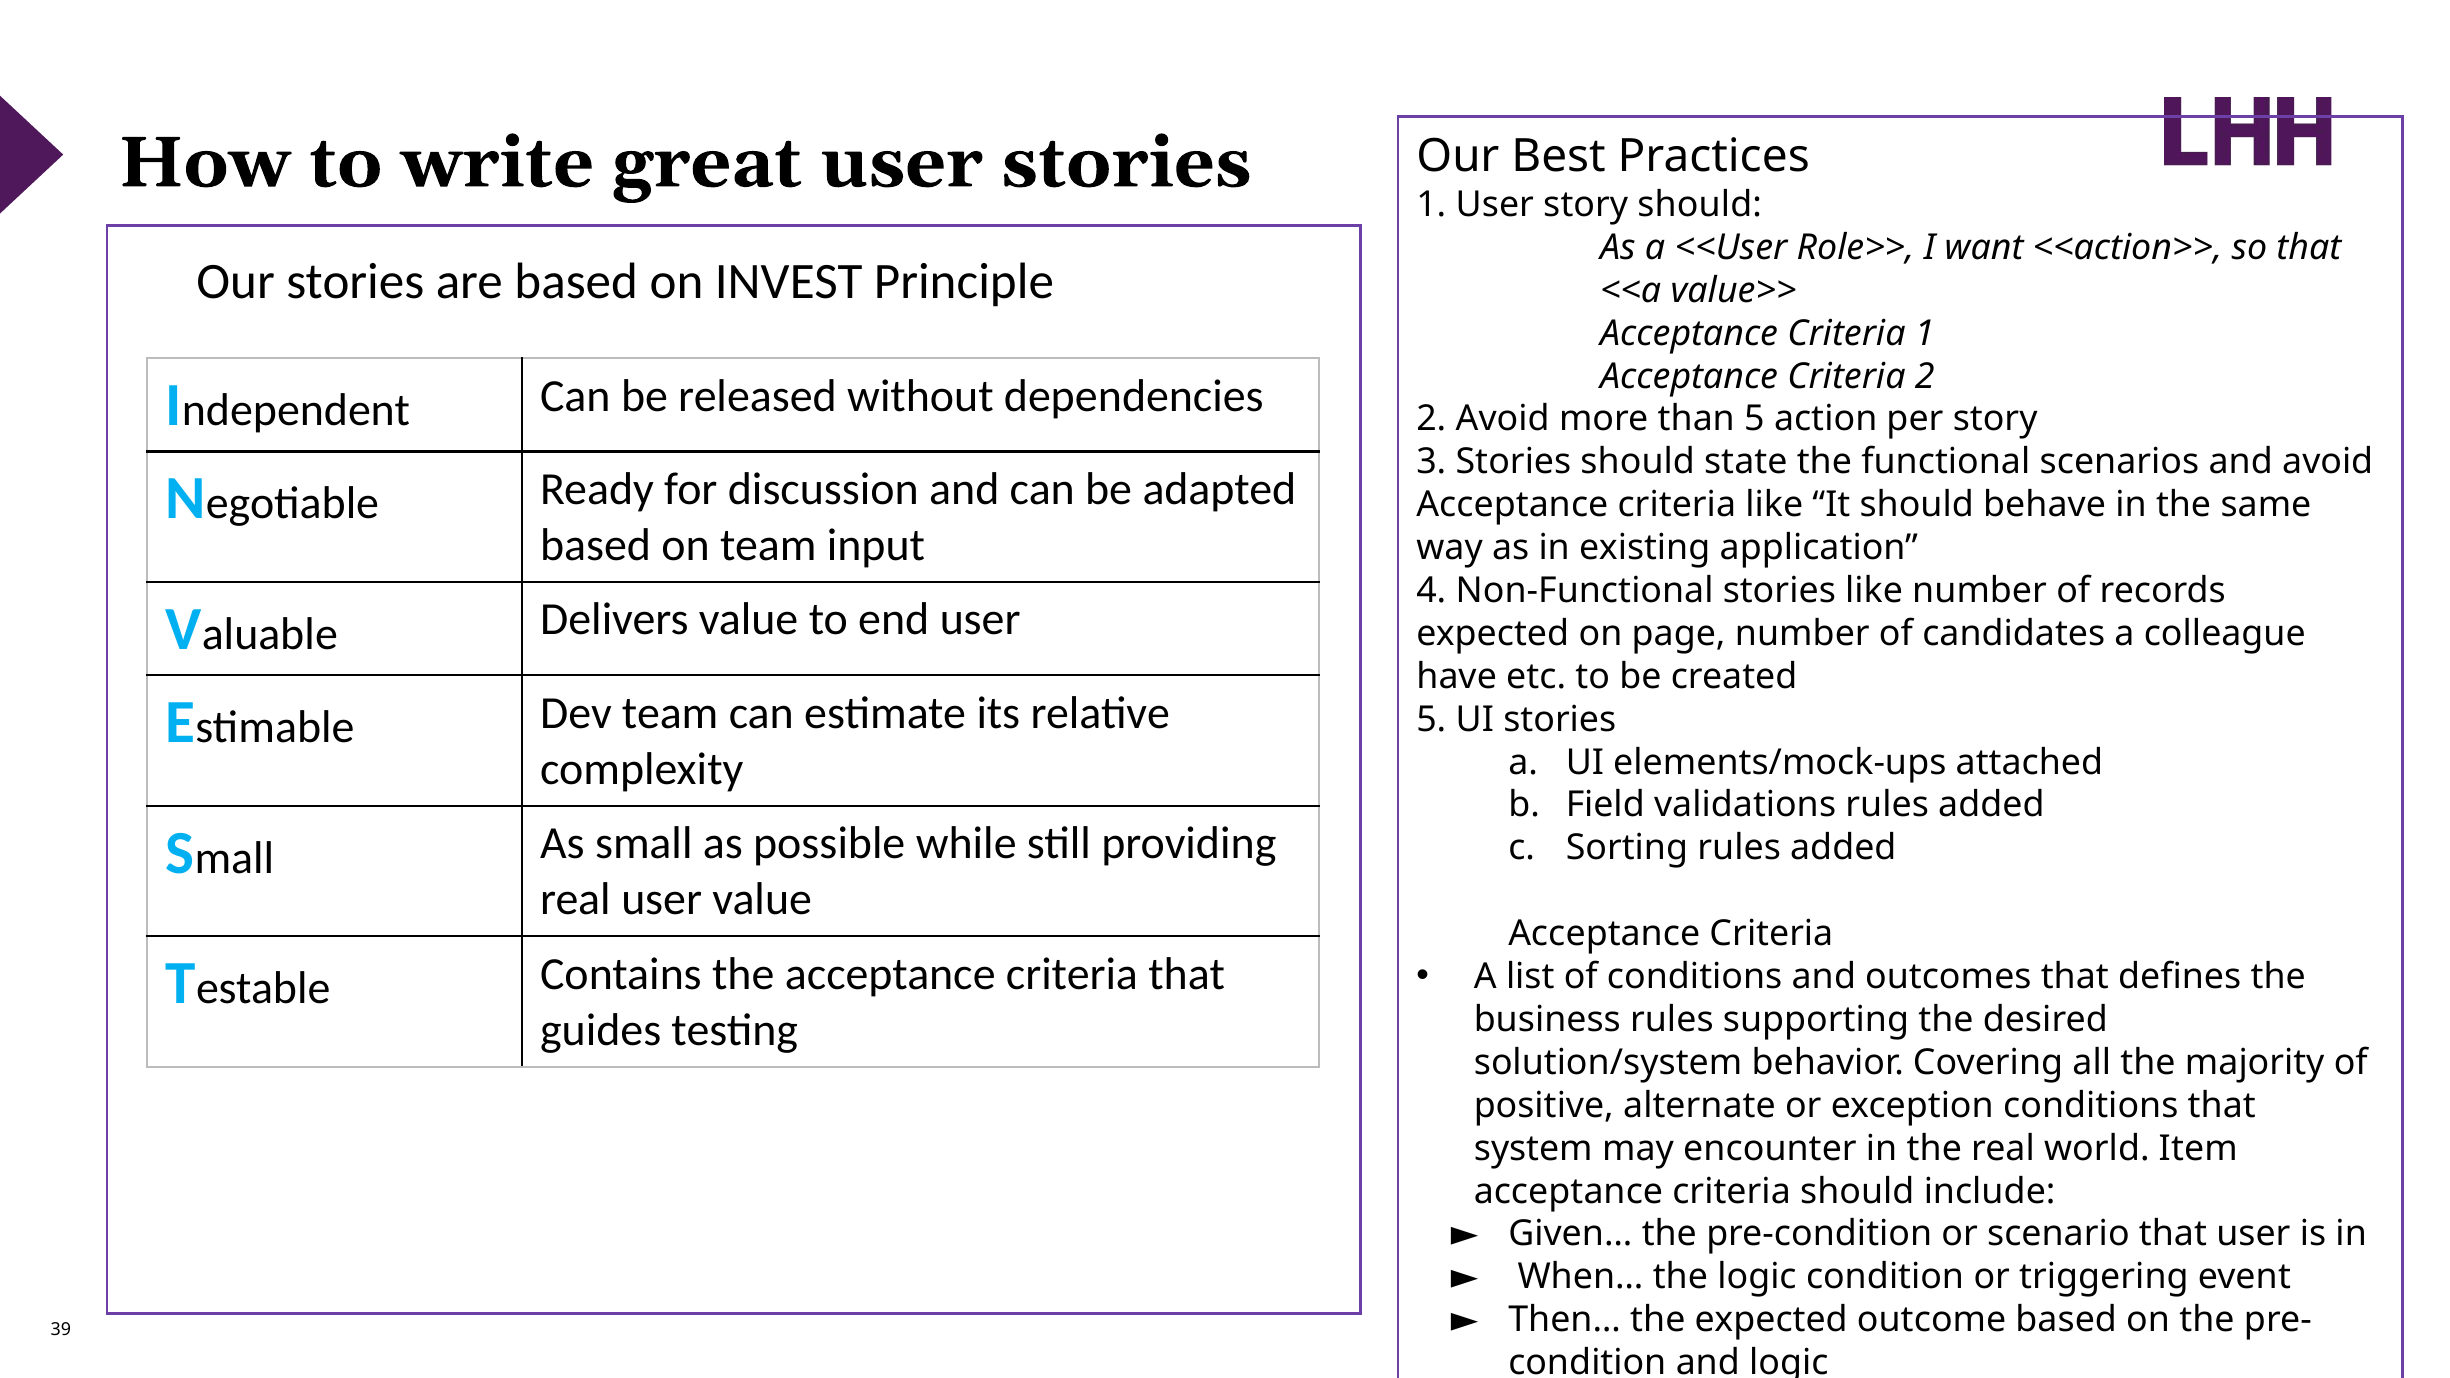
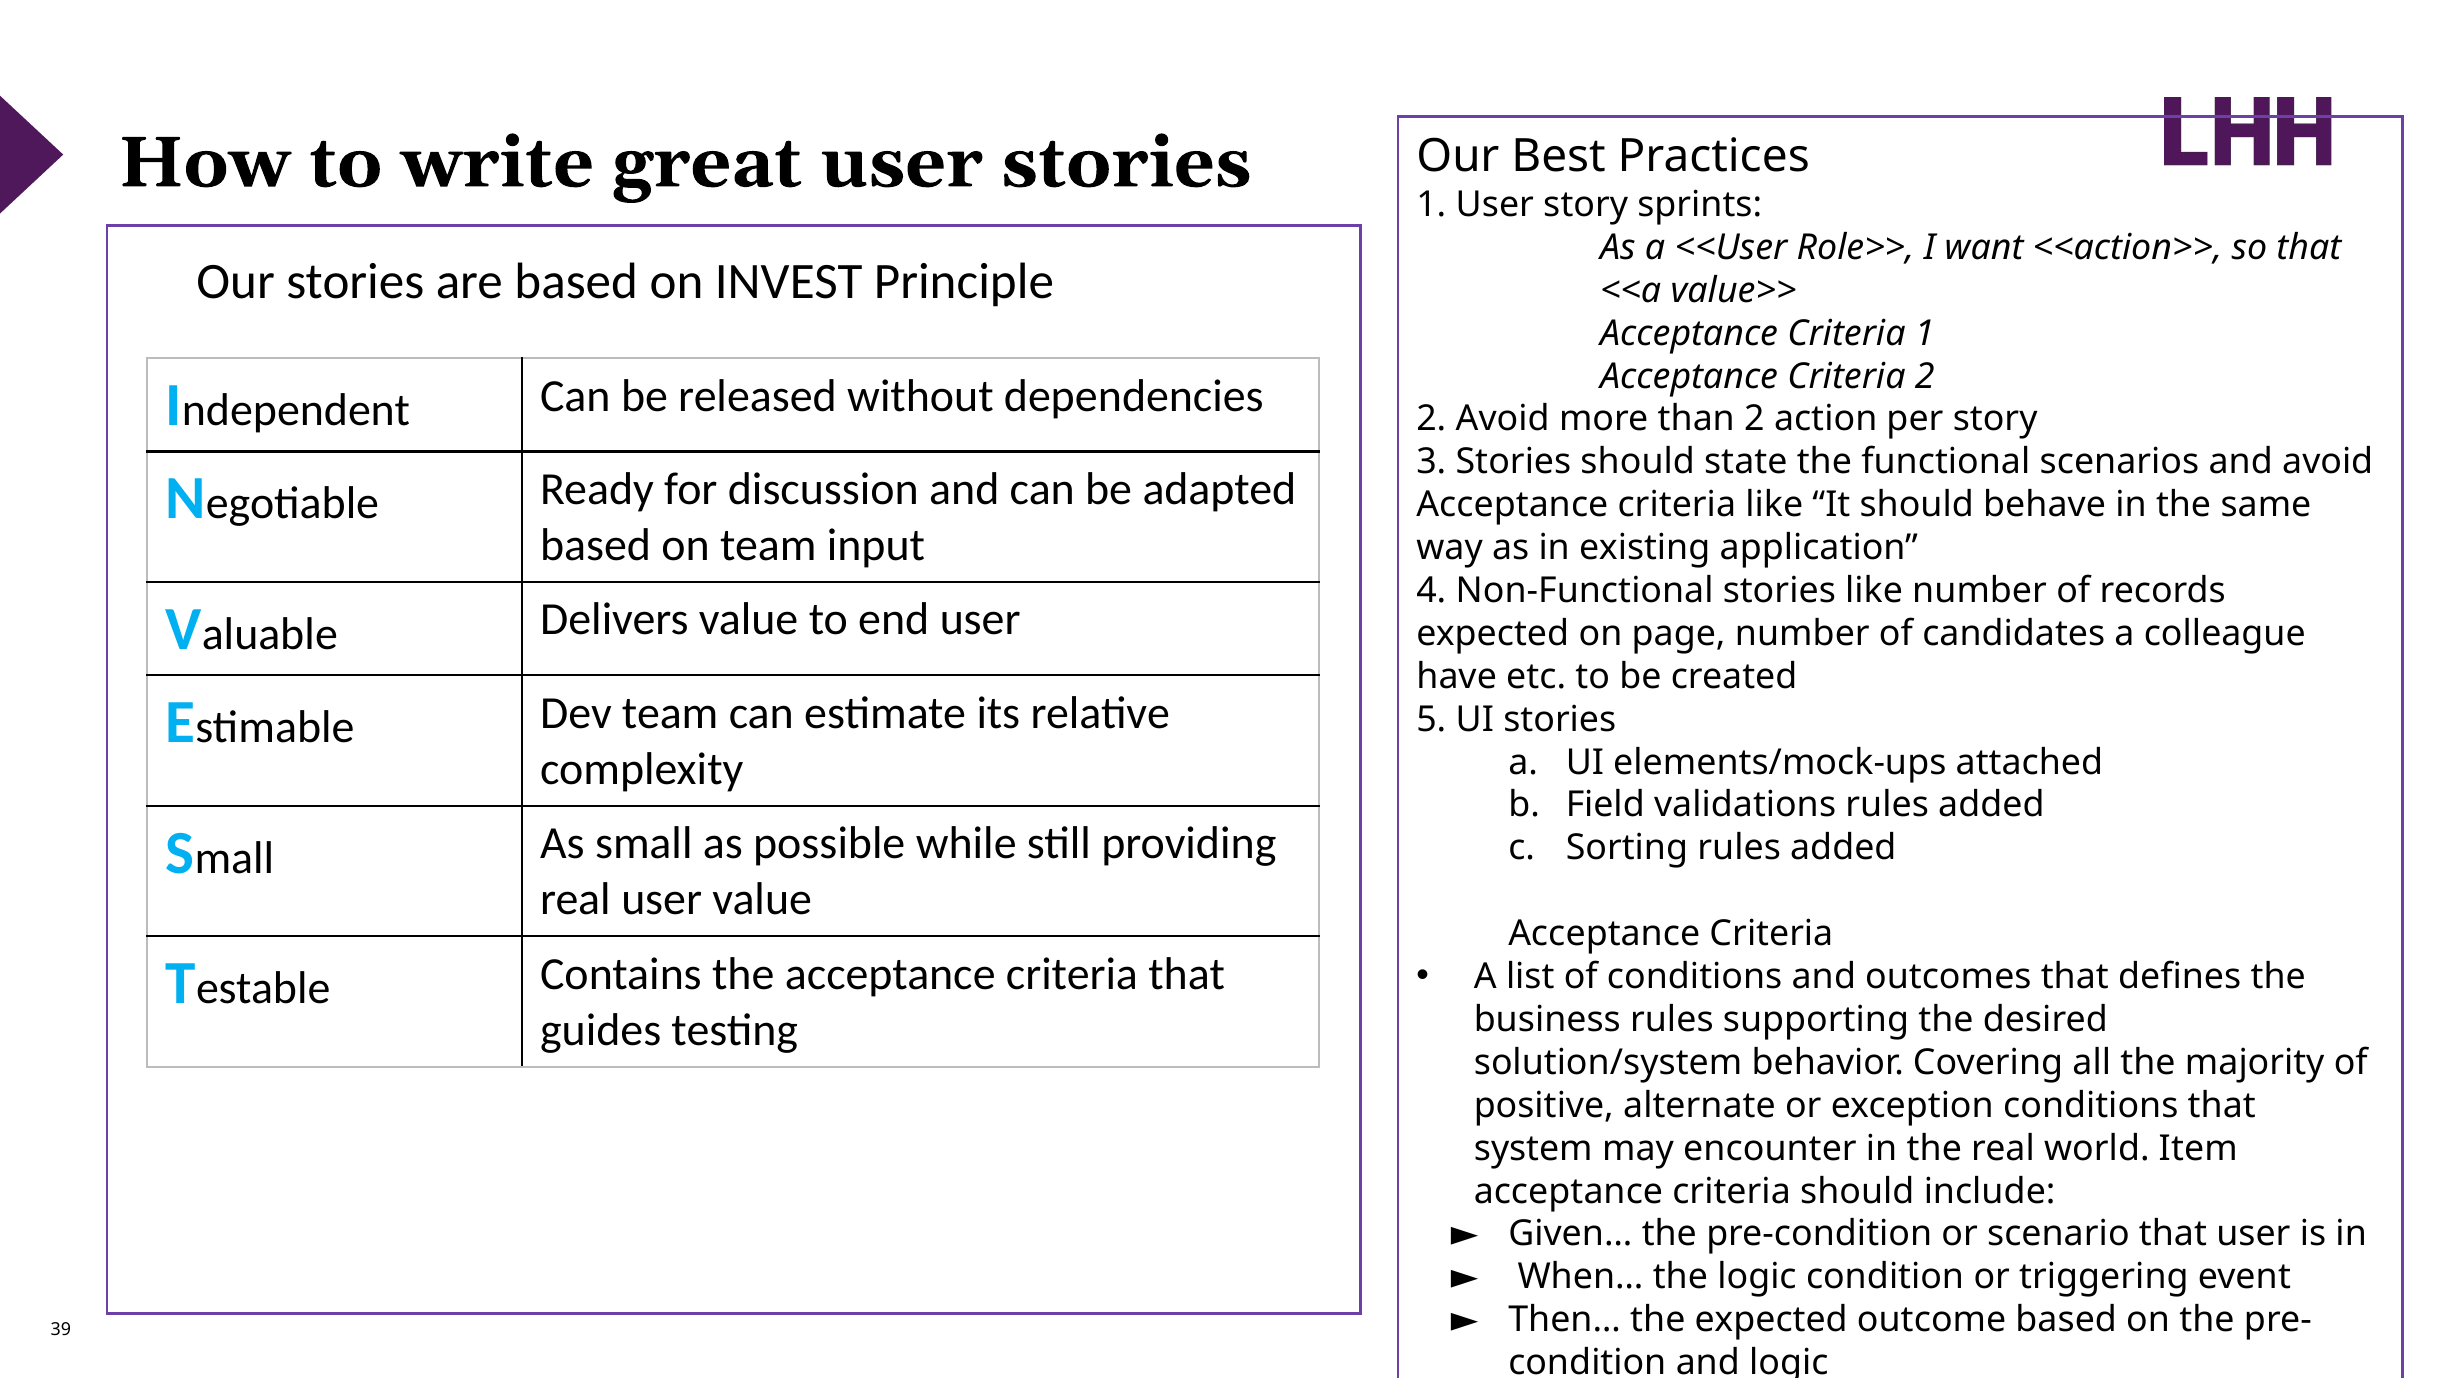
story should: should -> sprints (1700, 205)
than 5: 5 -> 2 (1754, 419)
